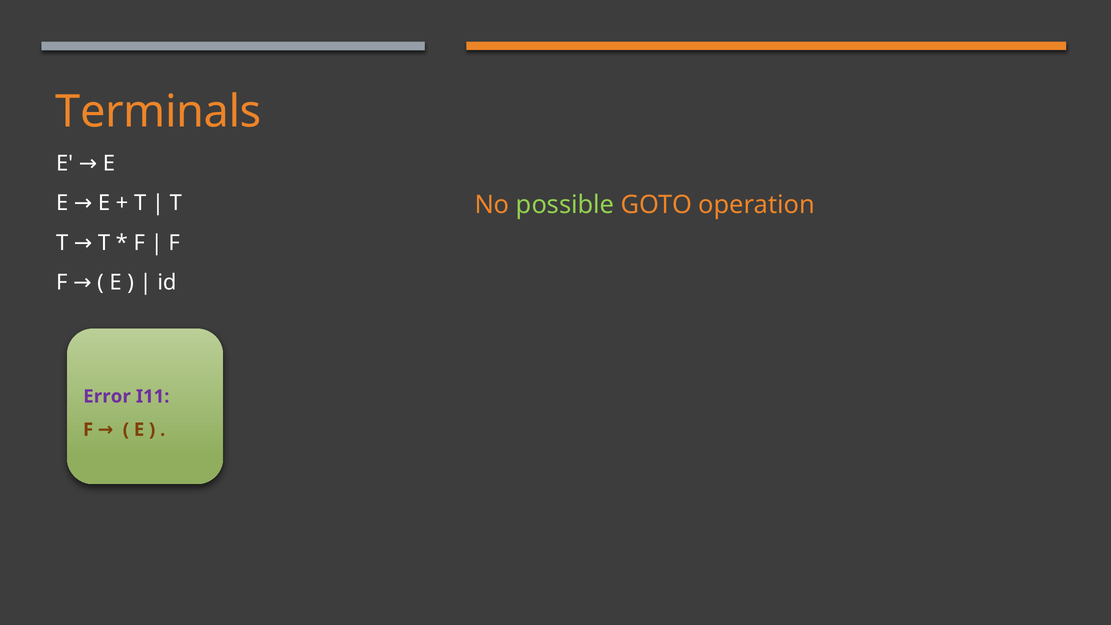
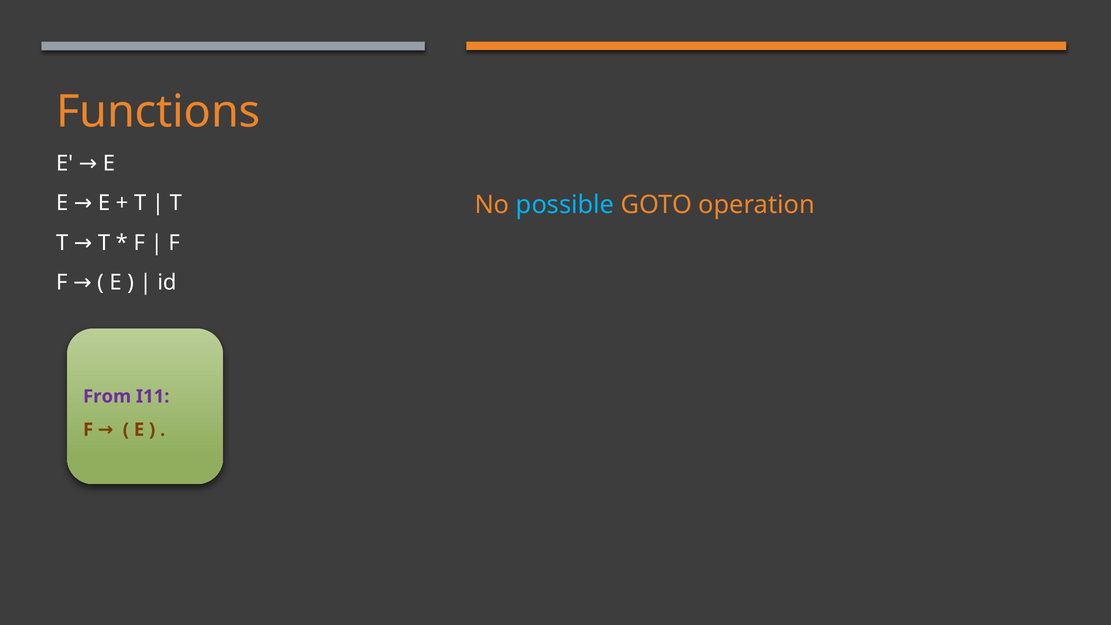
Terminals: Terminals -> Functions (158, 112)
possible colour: light green -> light blue (565, 205)
Error: Error -> From (107, 396)
